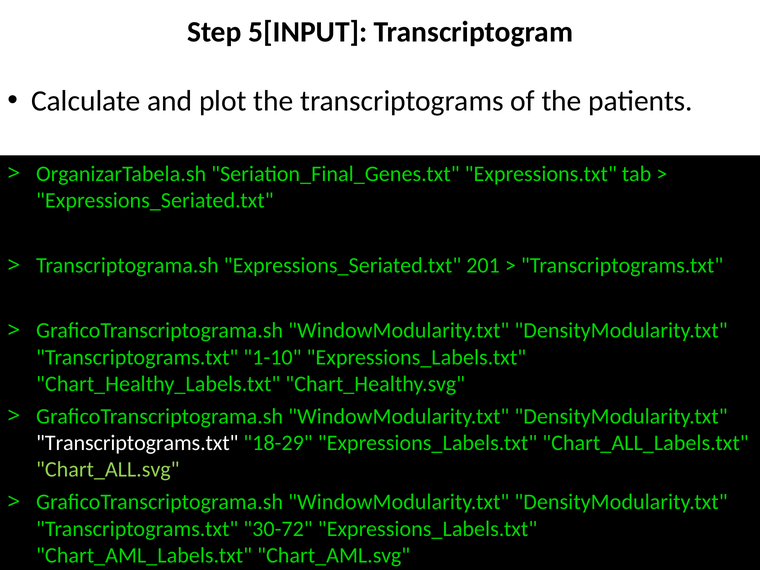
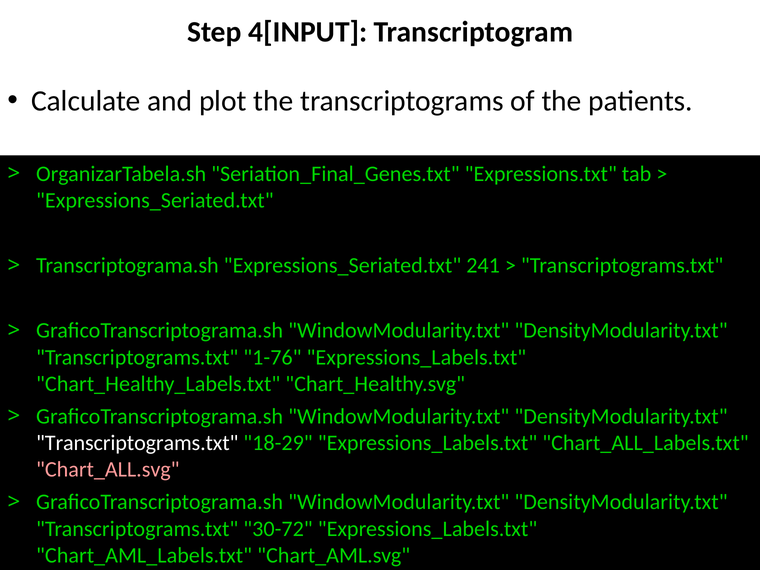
5[INPUT: 5[INPUT -> 4[INPUT (308, 32)
201: 201 -> 241 (483, 266)
1-10: 1-10 -> 1-76 (272, 357)
Chart_ALL.svg colour: light green -> pink (108, 470)
